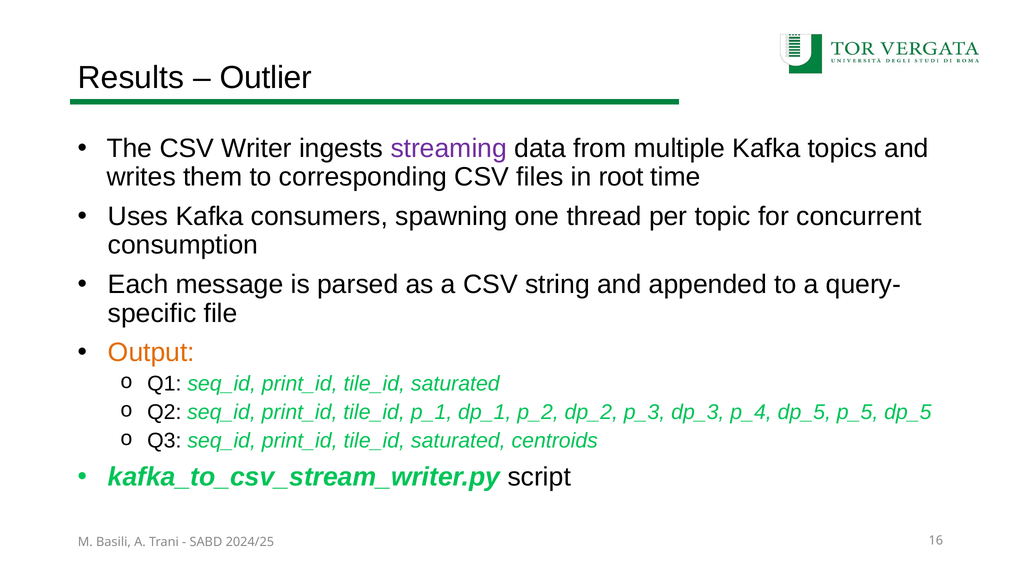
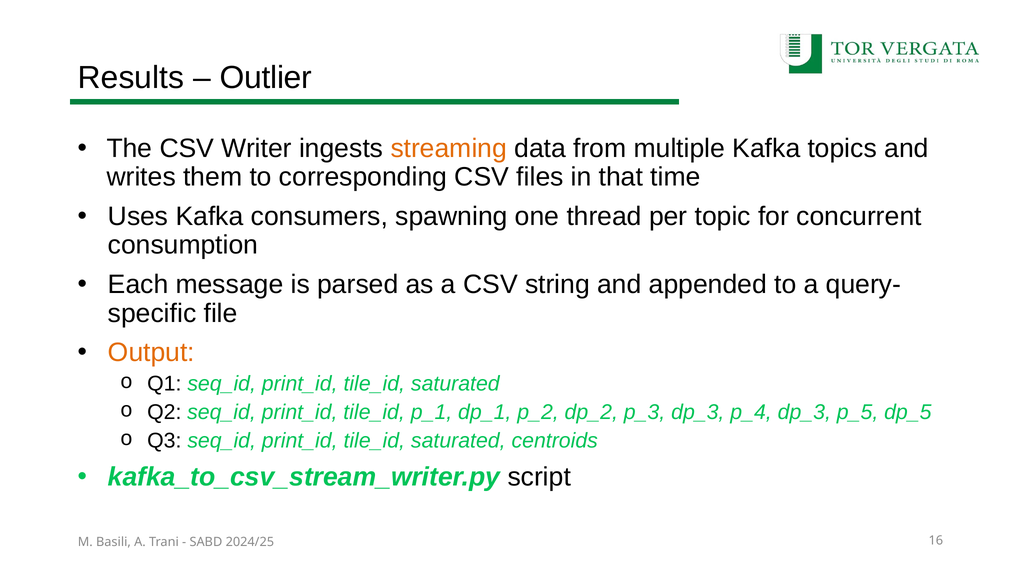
streaming colour: purple -> orange (449, 148)
root: root -> that (621, 177)
p_4 dp_5: dp_5 -> dp_3 (804, 412)
